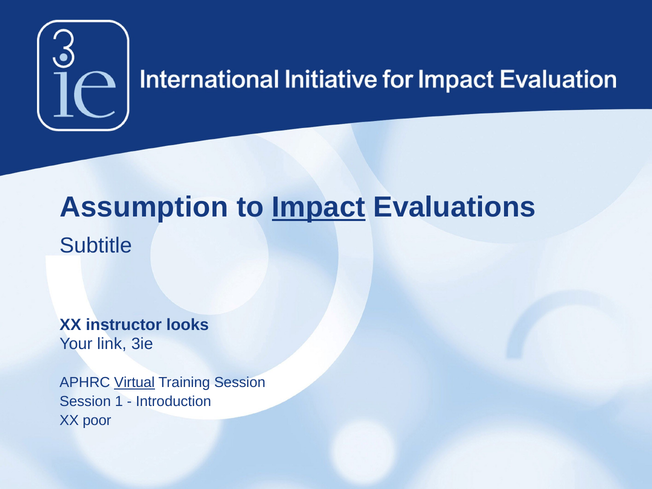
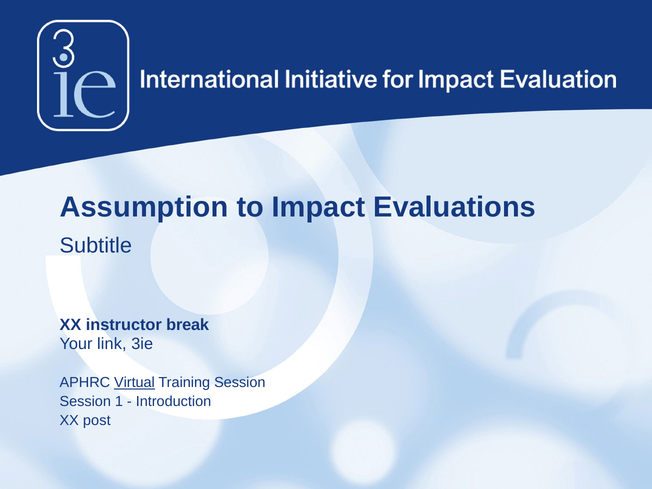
Impact underline: present -> none (319, 207)
looks: looks -> break (188, 325)
poor: poor -> post (97, 421)
